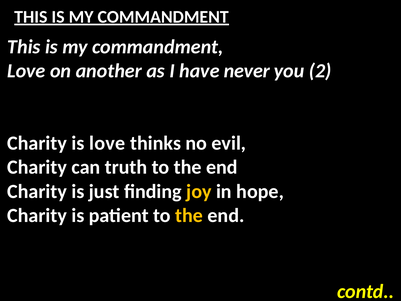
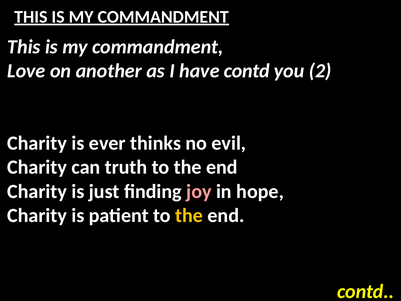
have never: never -> contd (247, 71)
is love: love -> ever (107, 143)
joy colour: yellow -> pink (199, 191)
